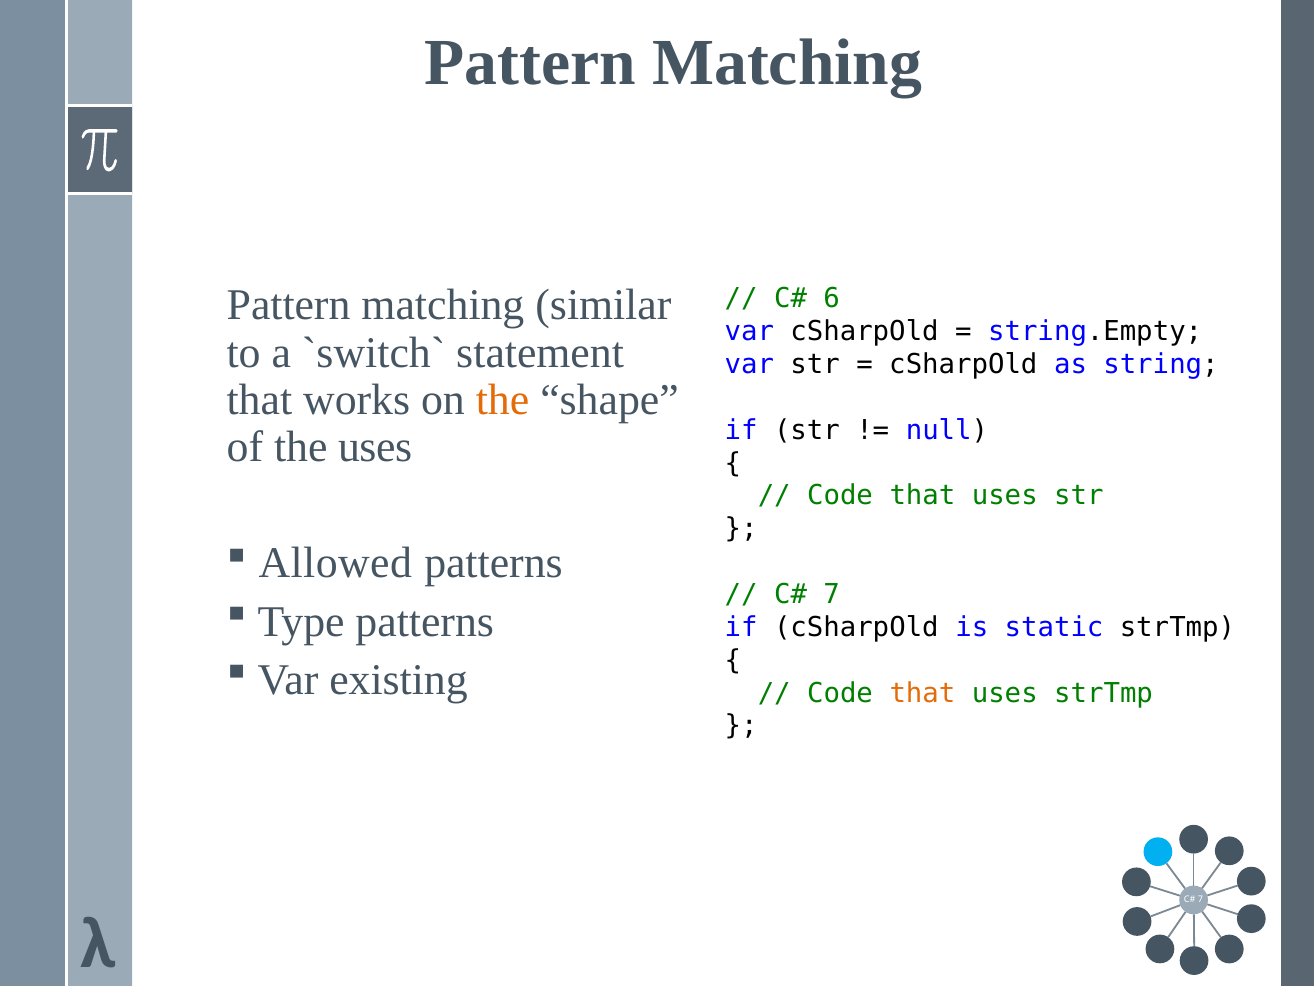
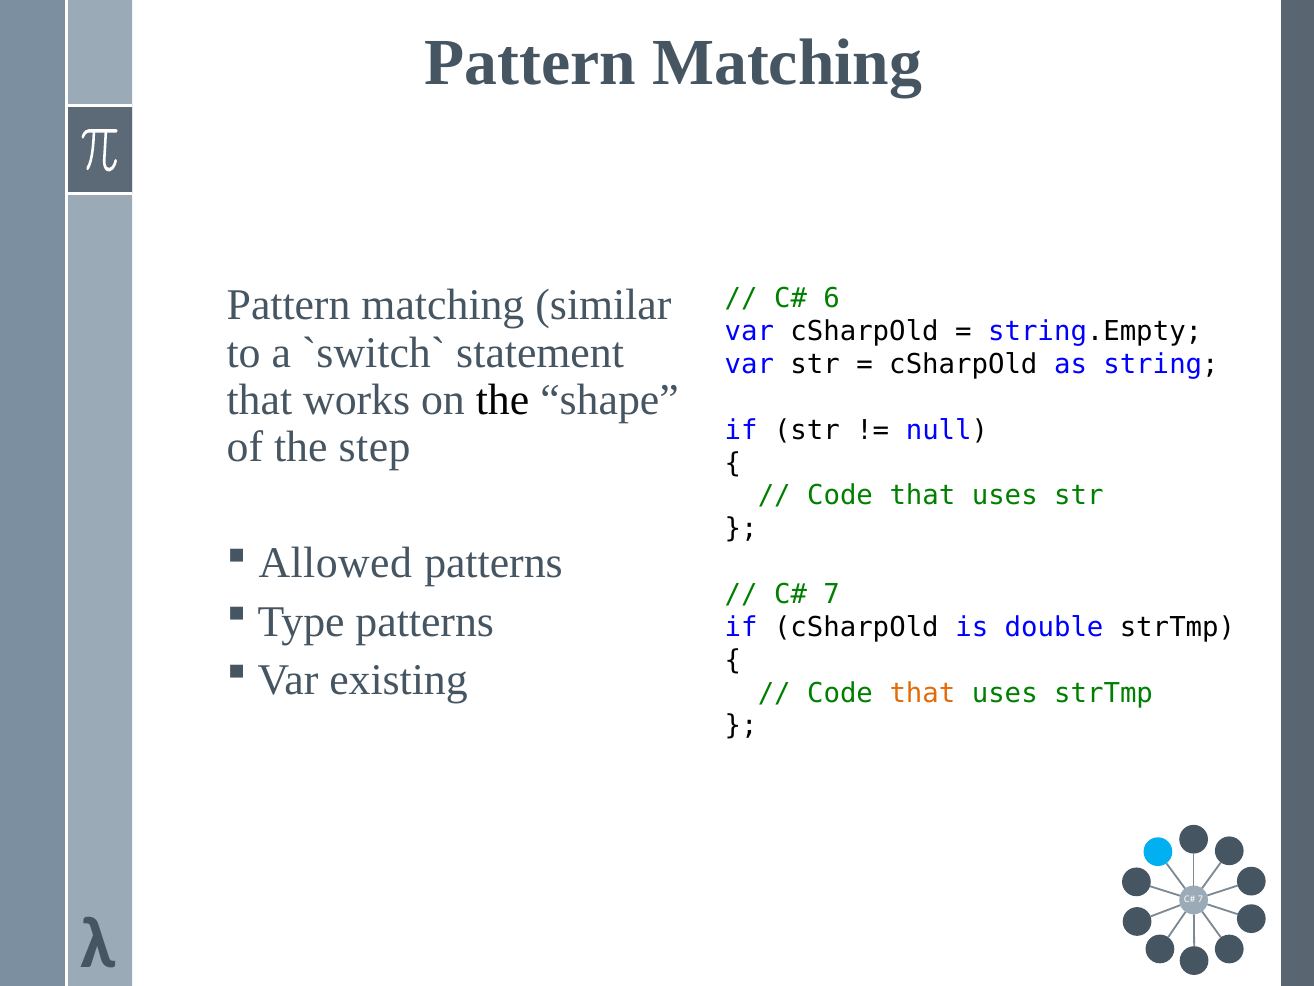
the colour: orange -> black (503, 400)
the uses: uses -> step (375, 447)
static: static -> double (1054, 627)
